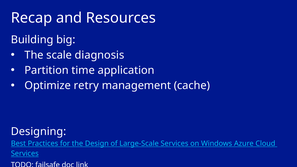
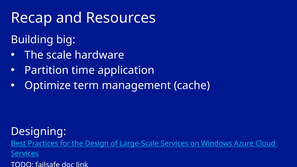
diagnosis: diagnosis -> hardware (100, 55)
retry: retry -> term (86, 86)
